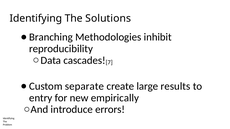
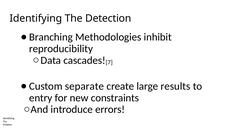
Solutions: Solutions -> Detection (108, 18)
empirically: empirically -> constraints (115, 98)
